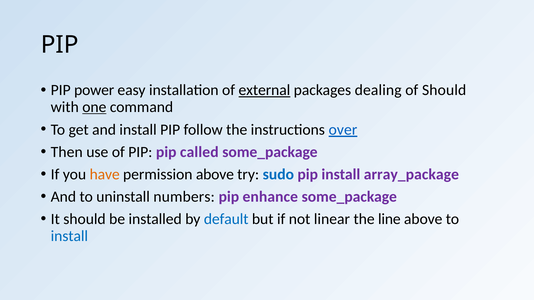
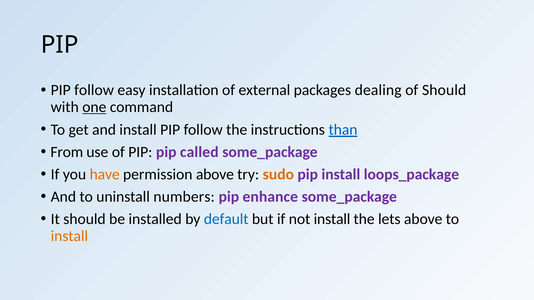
power: power -> follow (94, 90)
external underline: present -> none (264, 90)
over: over -> than (343, 130)
Then: Then -> From (67, 152)
sudo colour: blue -> orange (278, 175)
array_package: array_package -> loops_package (411, 175)
not linear: linear -> install (332, 219)
line: line -> lets (389, 219)
install colour: blue -> orange (69, 236)
